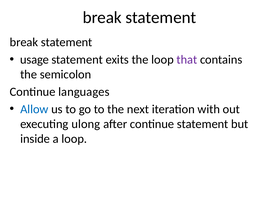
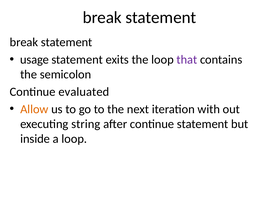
languages: languages -> evaluated (84, 92)
Allow colour: blue -> orange (34, 109)
ulong: ulong -> string (86, 124)
